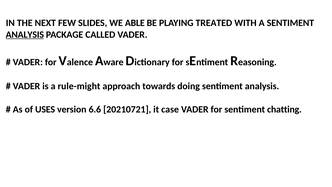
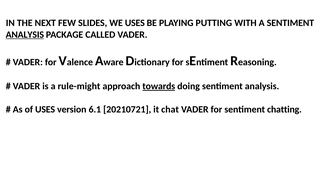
WE ABLE: ABLE -> USES (135, 23)
TREATED: TREATED -> PUTTING (214, 23)
towards underline: none -> present (159, 86)
6.6: 6.6 -> 6.1 (95, 109)
case: case -> chat (170, 109)
